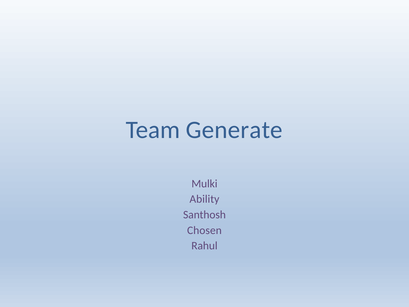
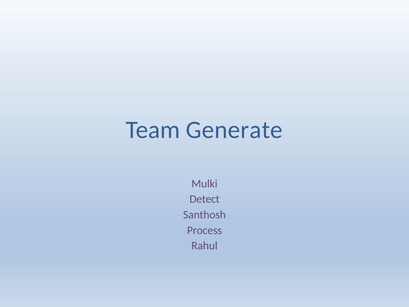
Ability: Ability -> Detect (205, 199)
Chosen: Chosen -> Process (204, 230)
